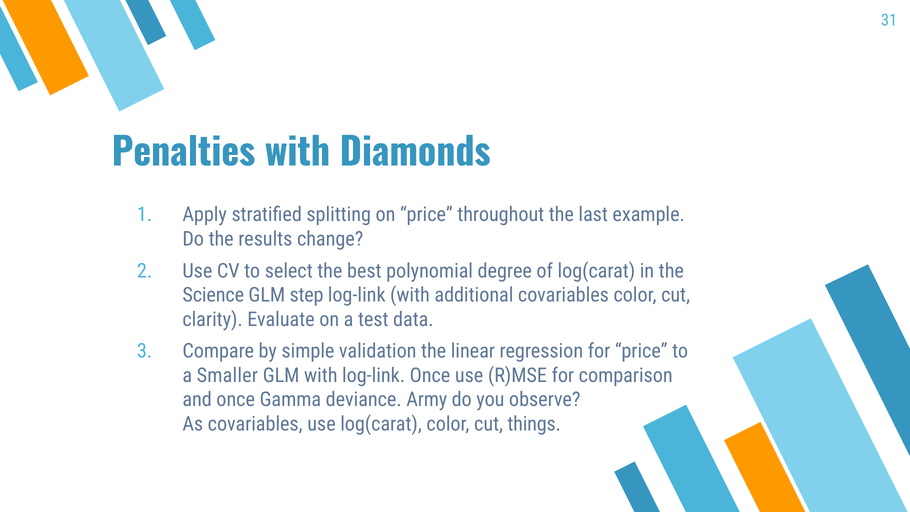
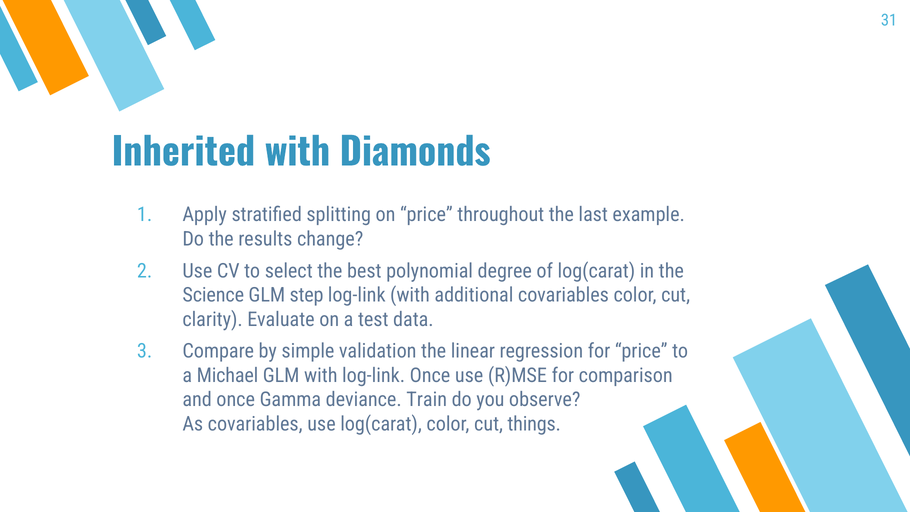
Penalties: Penalties -> Inherited (183, 153)
Smaller: Smaller -> Michael (228, 375)
Army: Army -> Train (427, 400)
